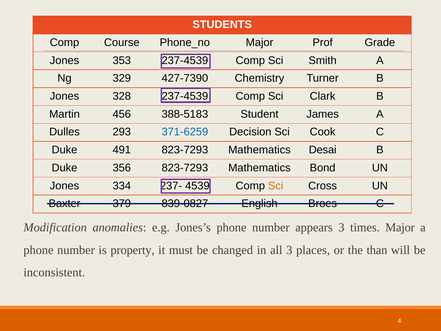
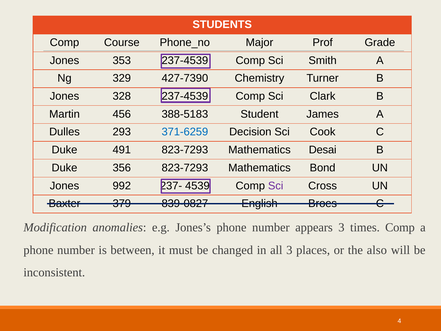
334: 334 -> 992 (122, 186)
Sci colour: orange -> purple (276, 186)
times Major: Major -> Comp (400, 227)
property: property -> between (133, 250)
than: than -> also (377, 250)
